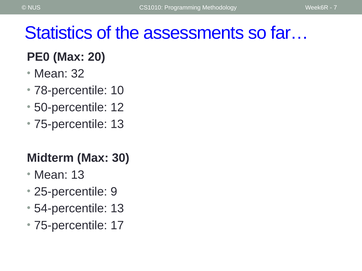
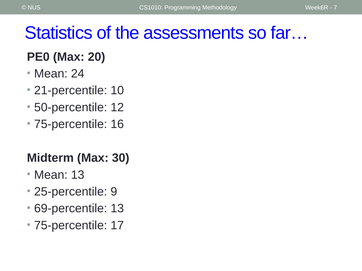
32: 32 -> 24 (78, 74)
78-percentile: 78-percentile -> 21-percentile (71, 91)
75-percentile 13: 13 -> 16 (117, 124)
54-percentile: 54-percentile -> 69-percentile (71, 209)
